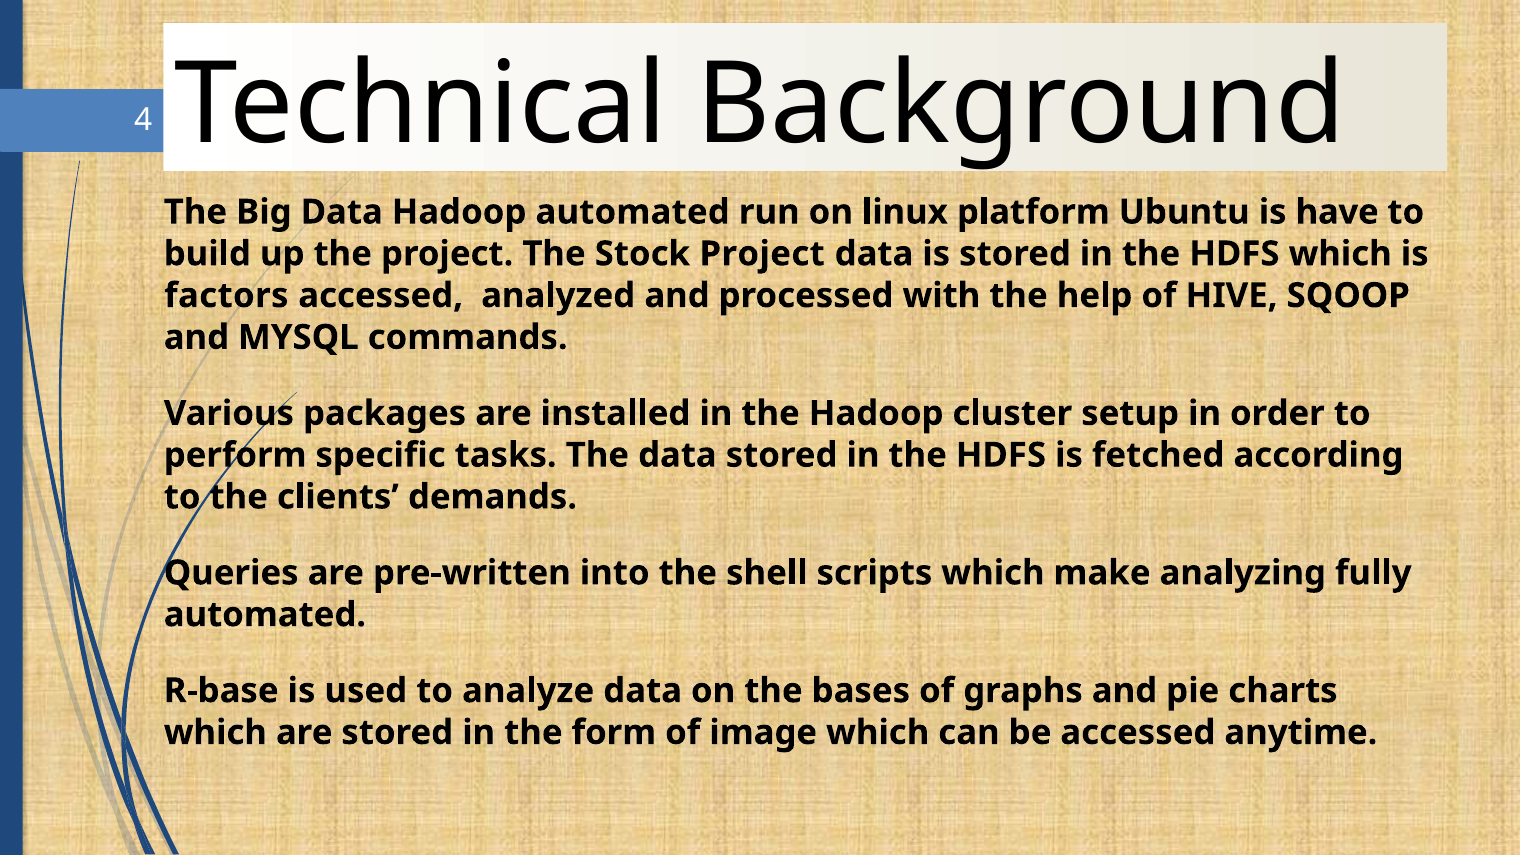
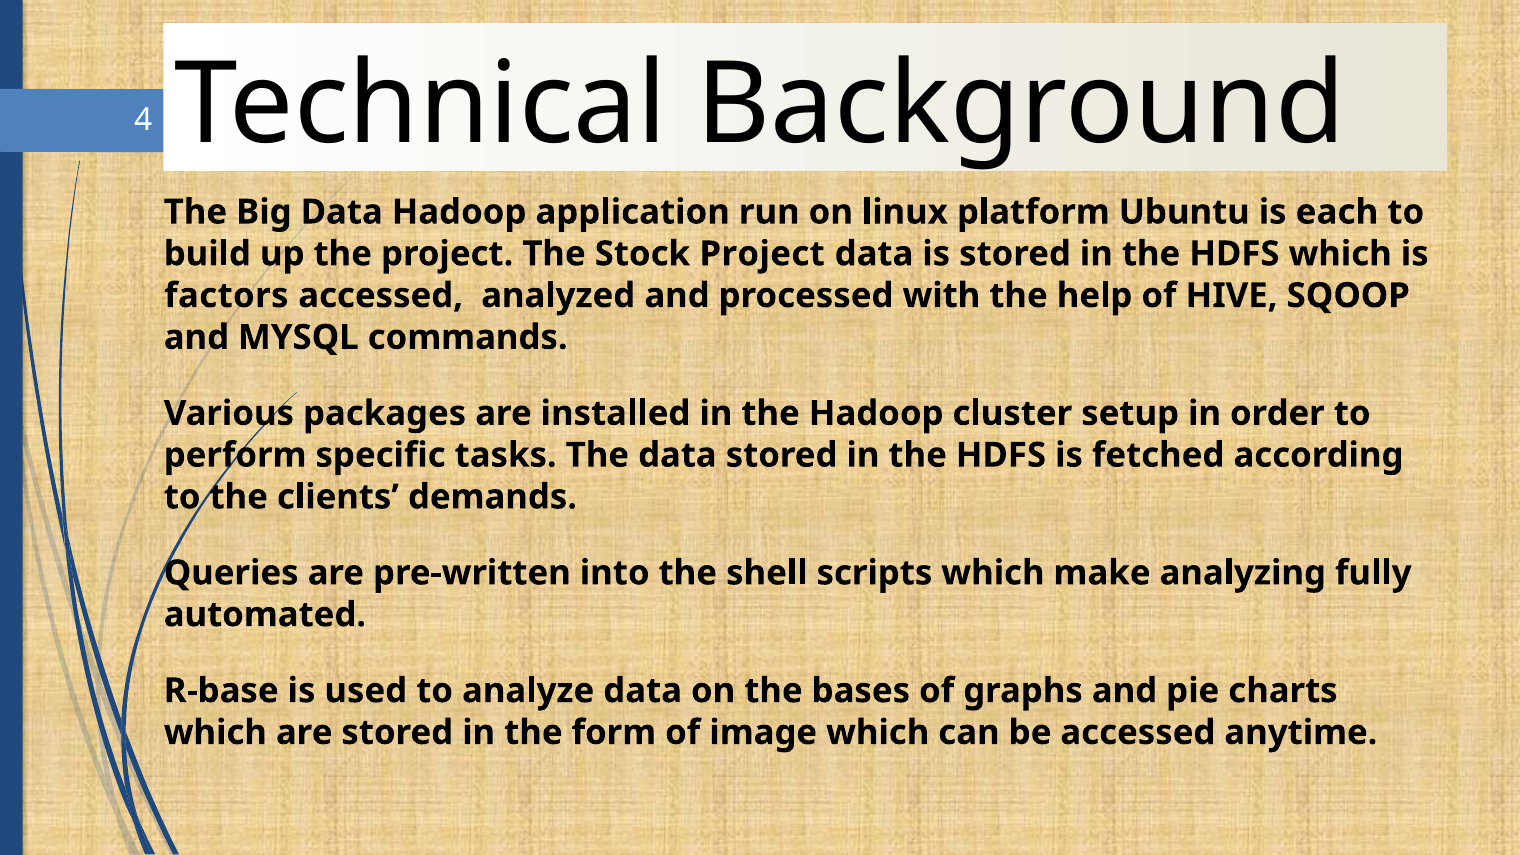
Hadoop automated: automated -> application (633, 212)
have: have -> each (1337, 212)
